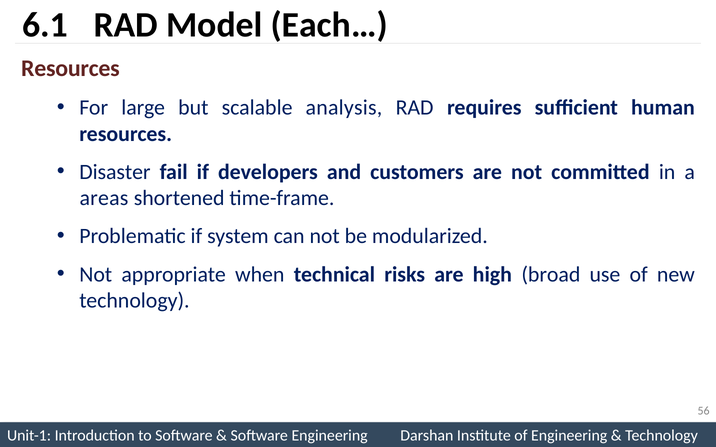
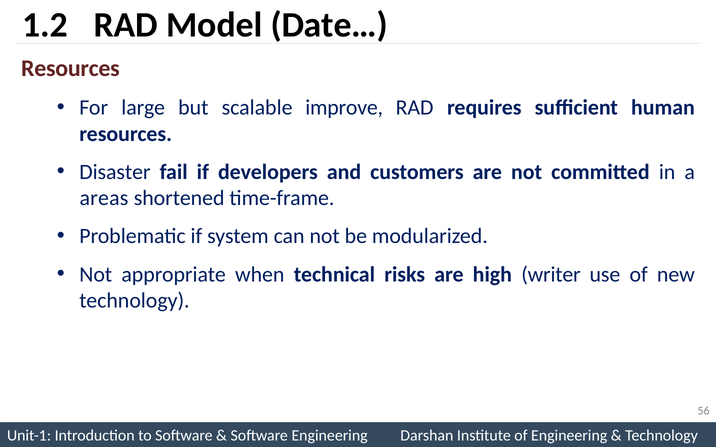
6.1: 6.1 -> 1.2 (45, 25)
Each…: Each… -> Date… (329, 25)
analysis: analysis -> improve (344, 108)
broad: broad -> writer (551, 275)
